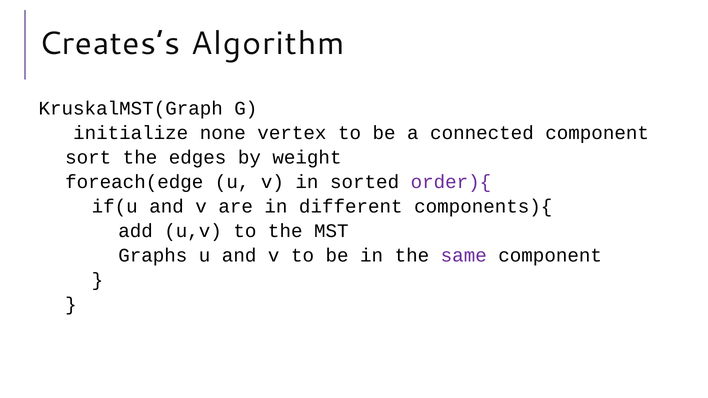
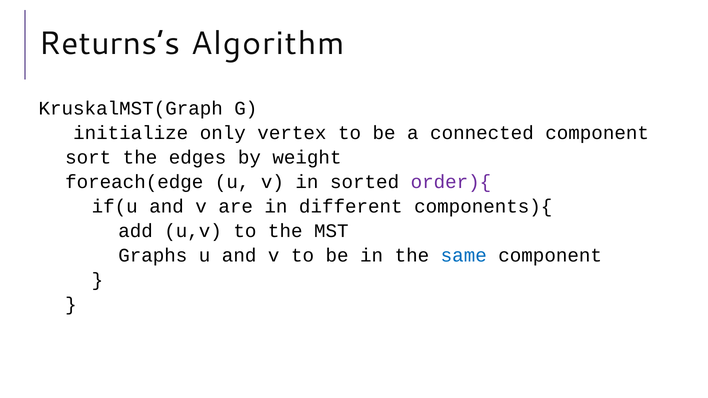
Creates’s: Creates’s -> Returns’s (110, 43)
none: none -> only (223, 133)
same colour: purple -> blue (464, 255)
